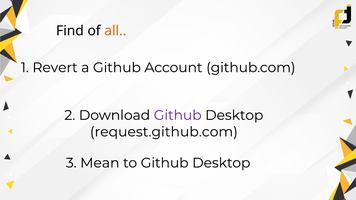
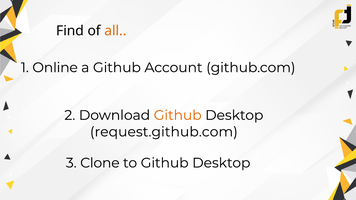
Revert: Revert -> Online (55, 68)
Github colour: purple -> orange (178, 115)
Mean: Mean -> Clone (100, 163)
